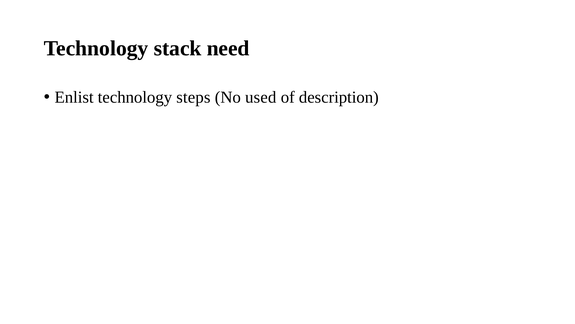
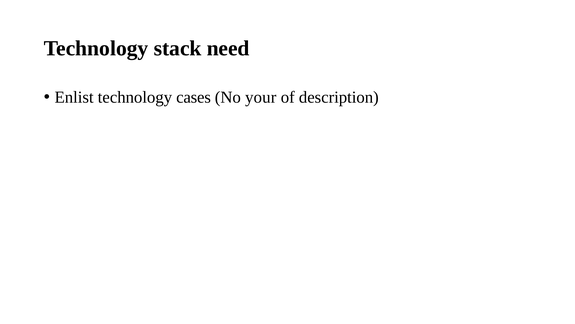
steps: steps -> cases (194, 97)
used: used -> your (261, 97)
